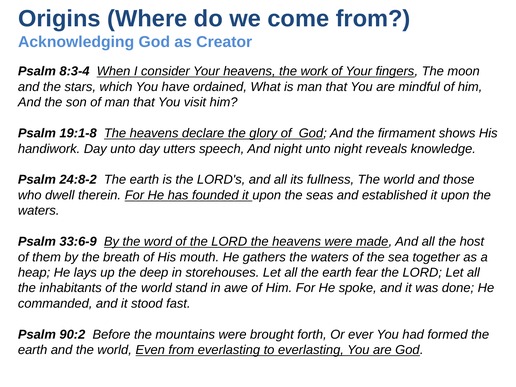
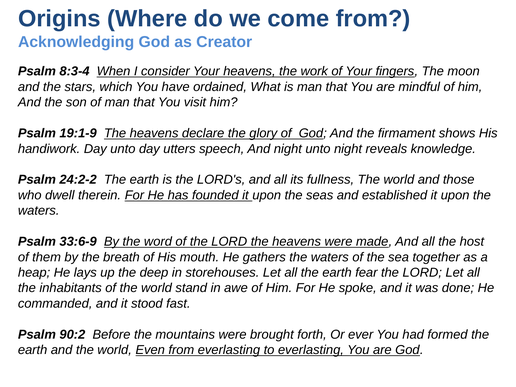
19:1-8: 19:1-8 -> 19:1-9 (78, 133)
24:8-2: 24:8-2 -> 24:2-2 (78, 180)
